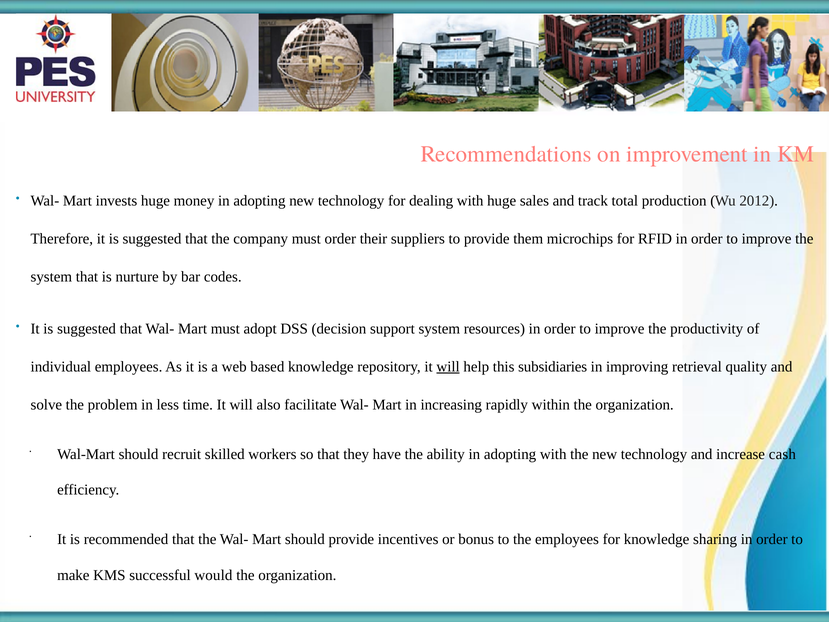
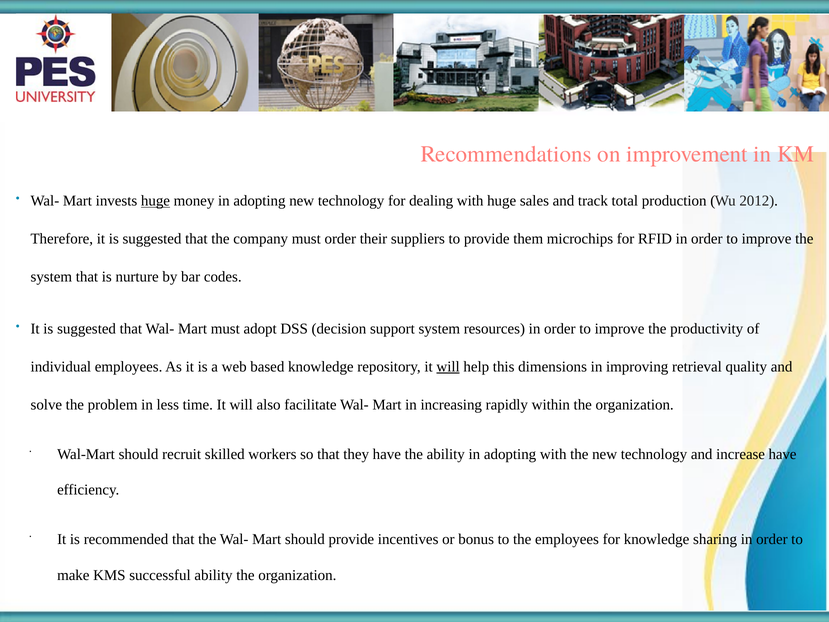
huge underline: none -> present (155, 201)
subsidiaries: subsidiaries -> dimensions (553, 366)
increase cash: cash -> have (783, 454)
successful would: would -> ability (213, 575)
